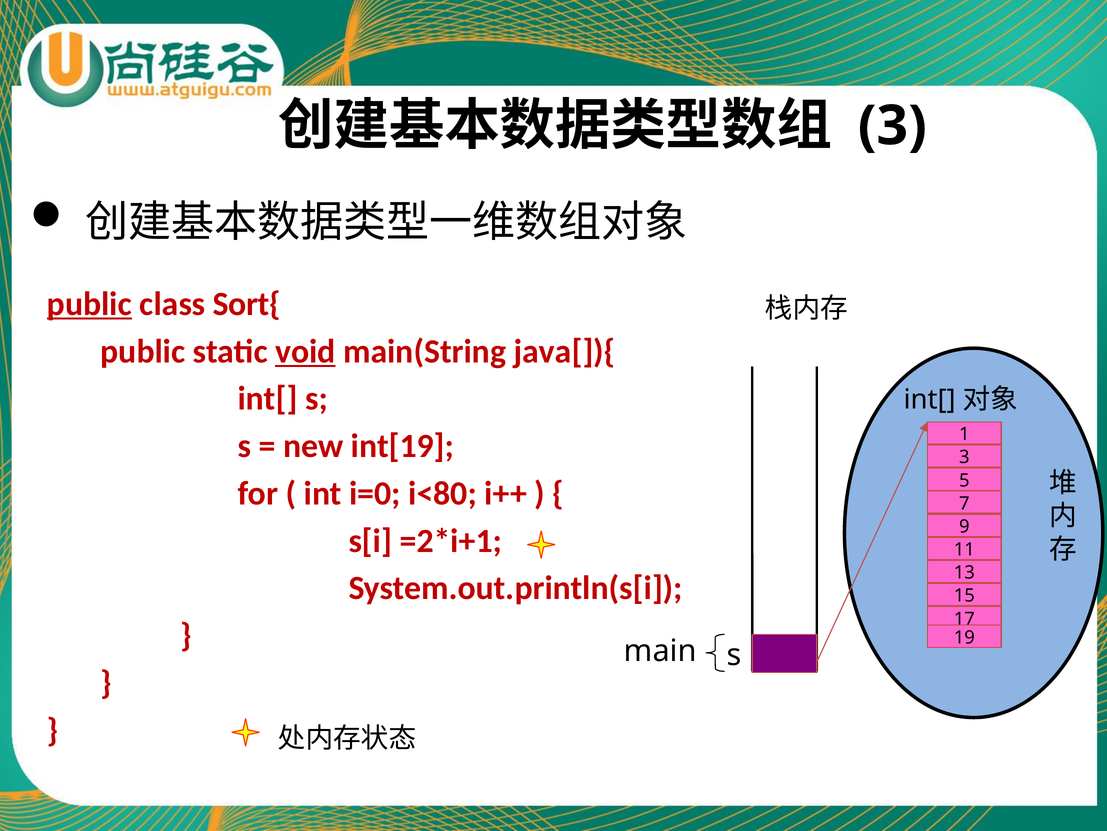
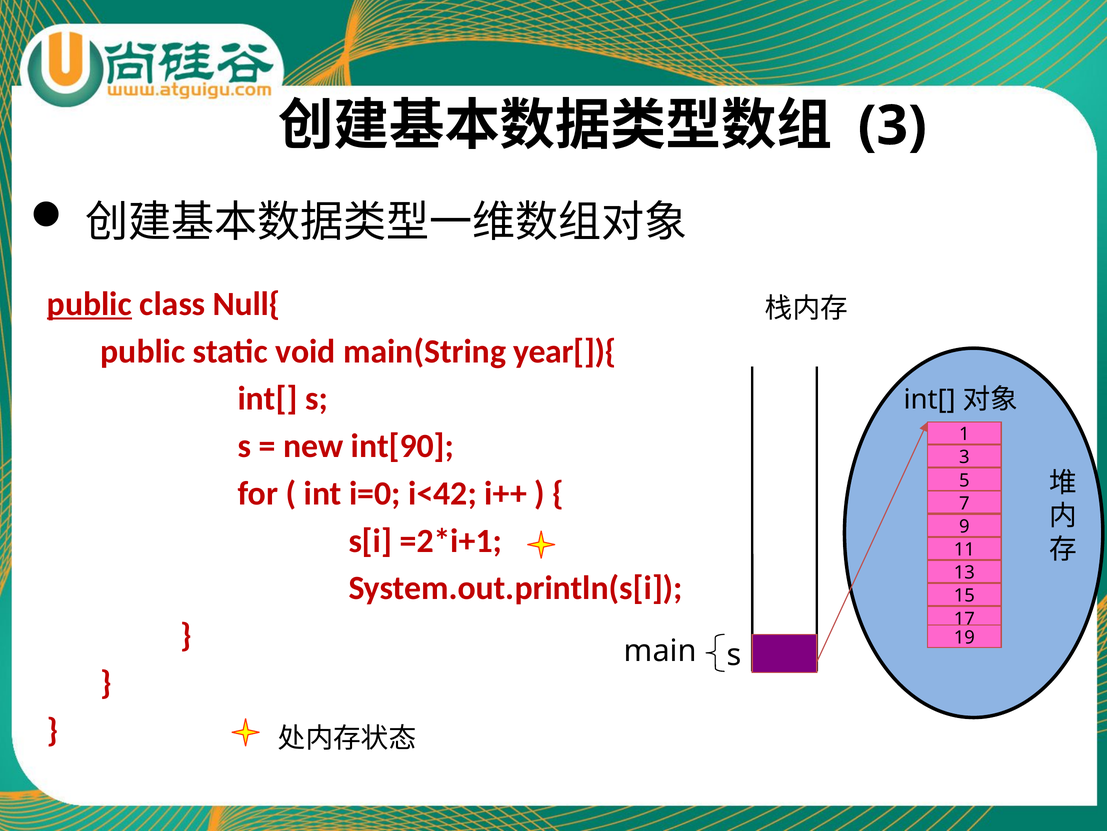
Sort{: Sort{ -> Null{ (247, 304)
void underline: present -> none (305, 351)
java[]){: java[]){ -> year[]){ (565, 351)
int[19: int[19 -> int[90 (403, 446)
i<80: i<80 -> i<42 (443, 493)
